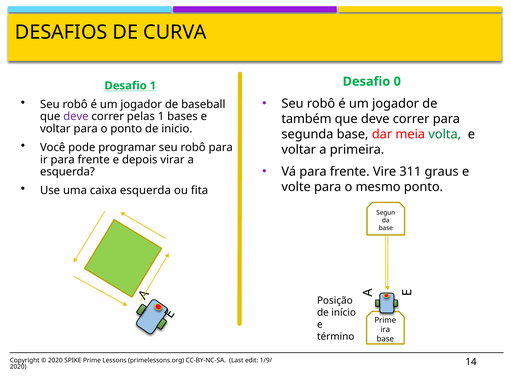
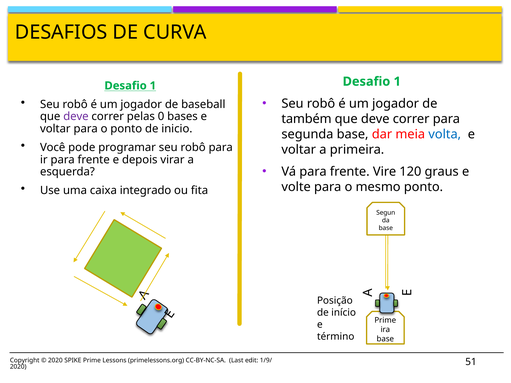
0: 0 -> 1 (397, 82)
pelas 1: 1 -> 0 (161, 117)
volta colour: green -> blue (445, 134)
311: 311 -> 120 (410, 172)
caixa esquerda: esquerda -> integrado (146, 191)
14: 14 -> 51 (471, 362)
